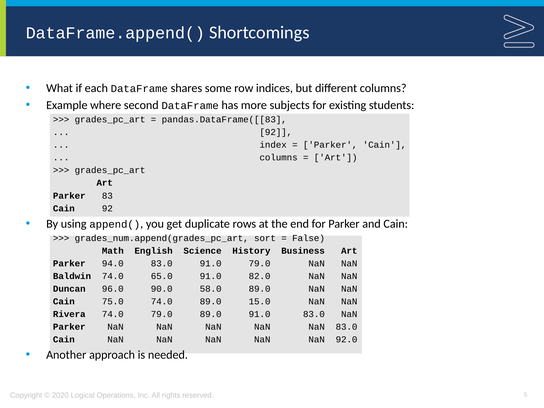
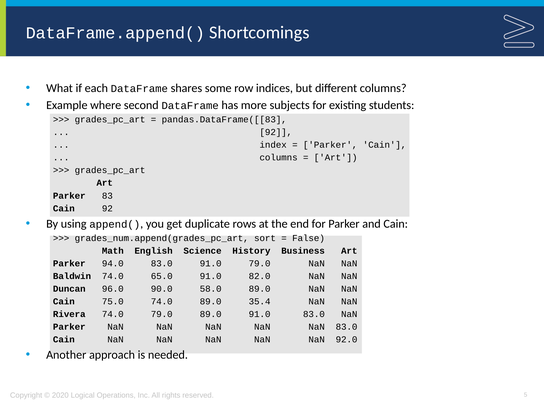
15.0: 15.0 -> 35.4 (260, 302)
